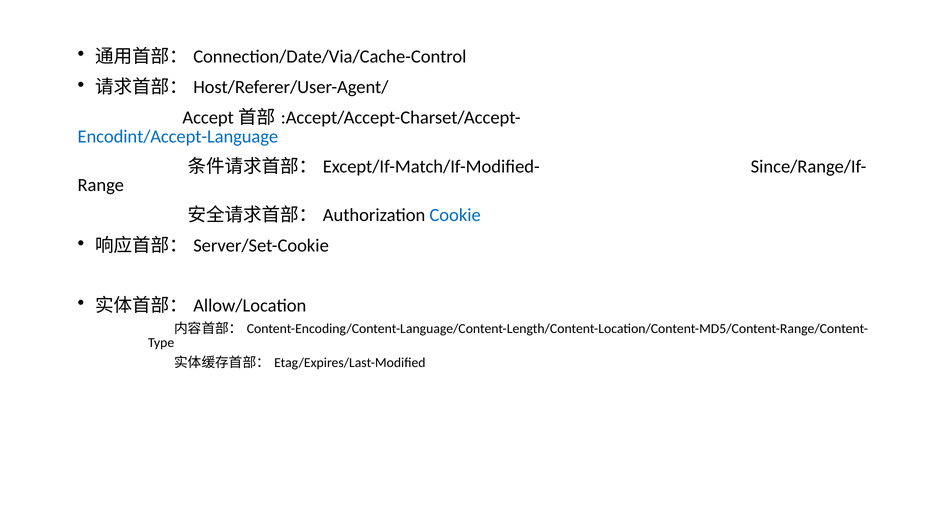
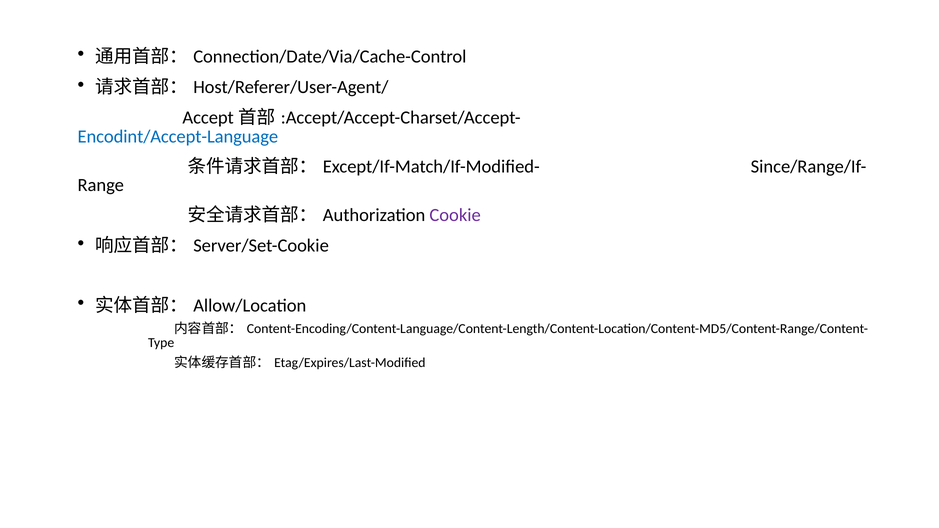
Cookie colour: blue -> purple (455, 215)
